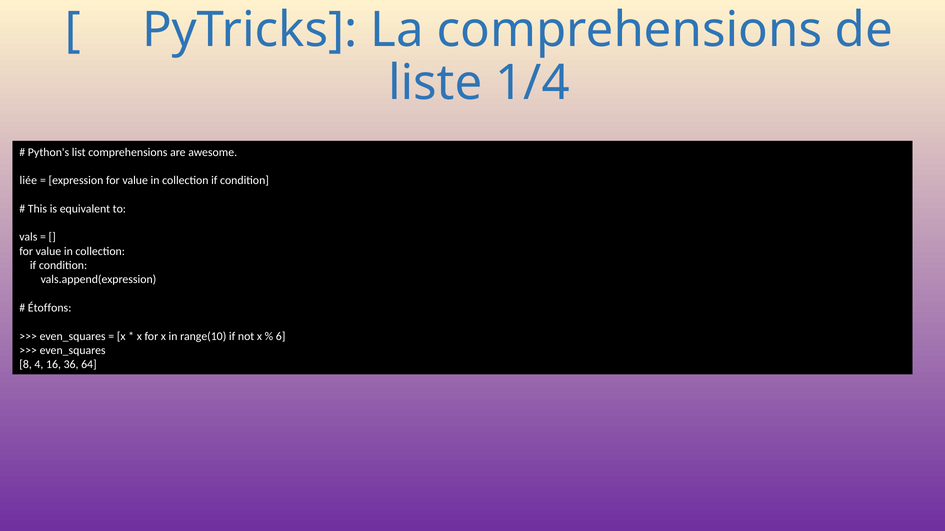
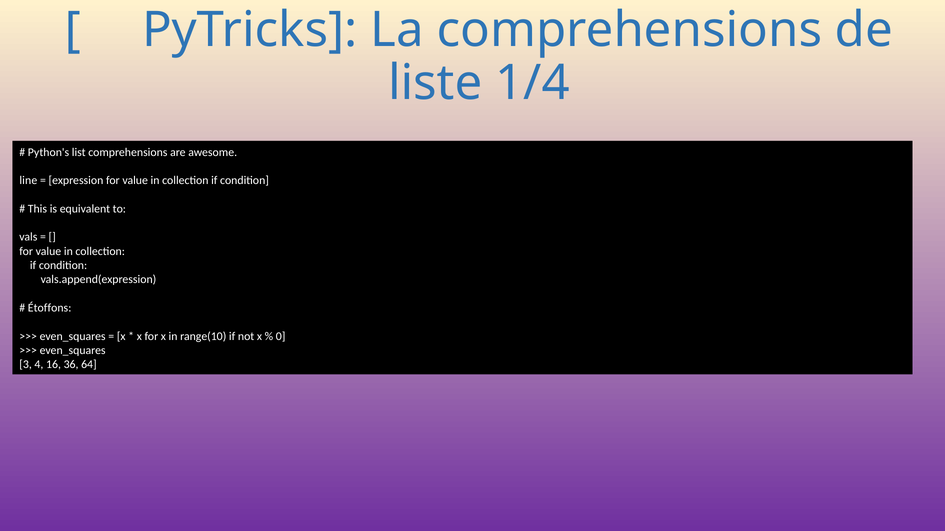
liée: liée -> line (28, 181)
6: 6 -> 0 (281, 337)
8: 8 -> 3 (26, 365)
